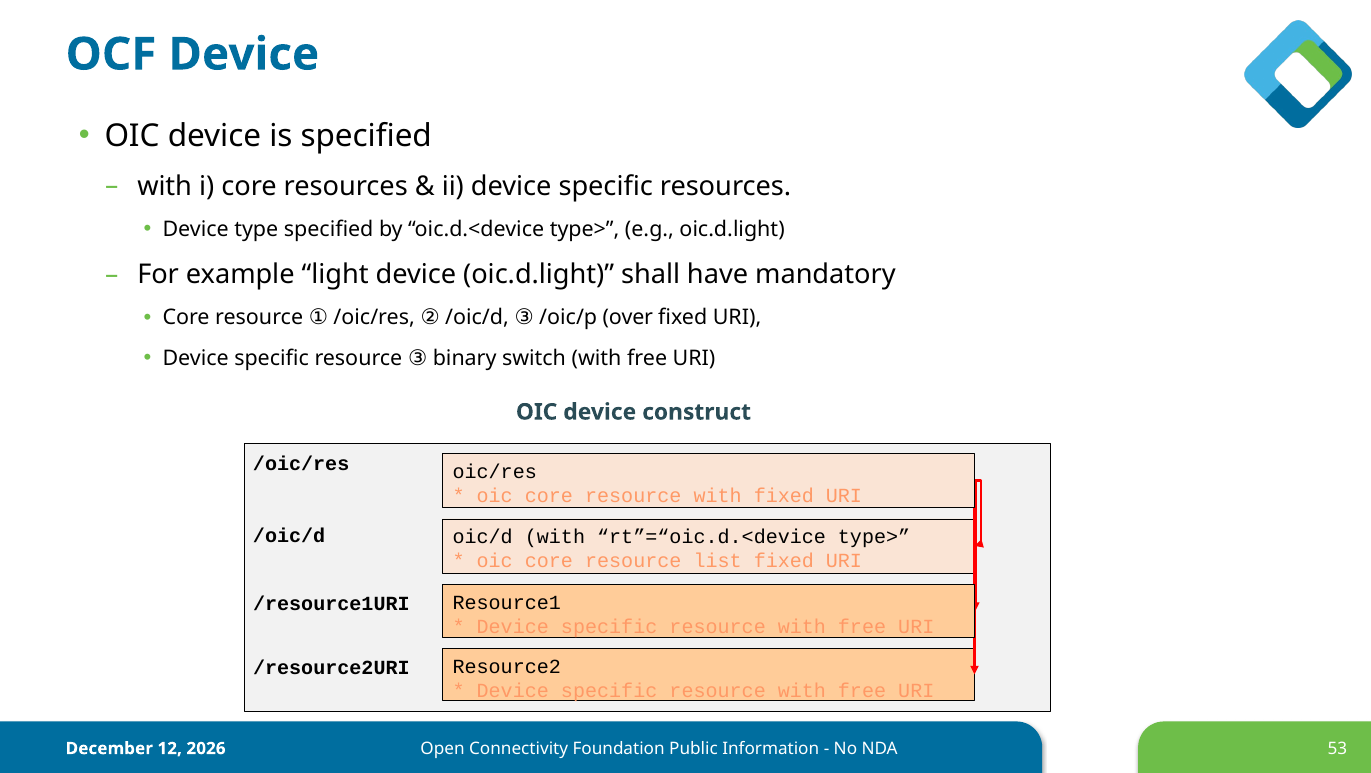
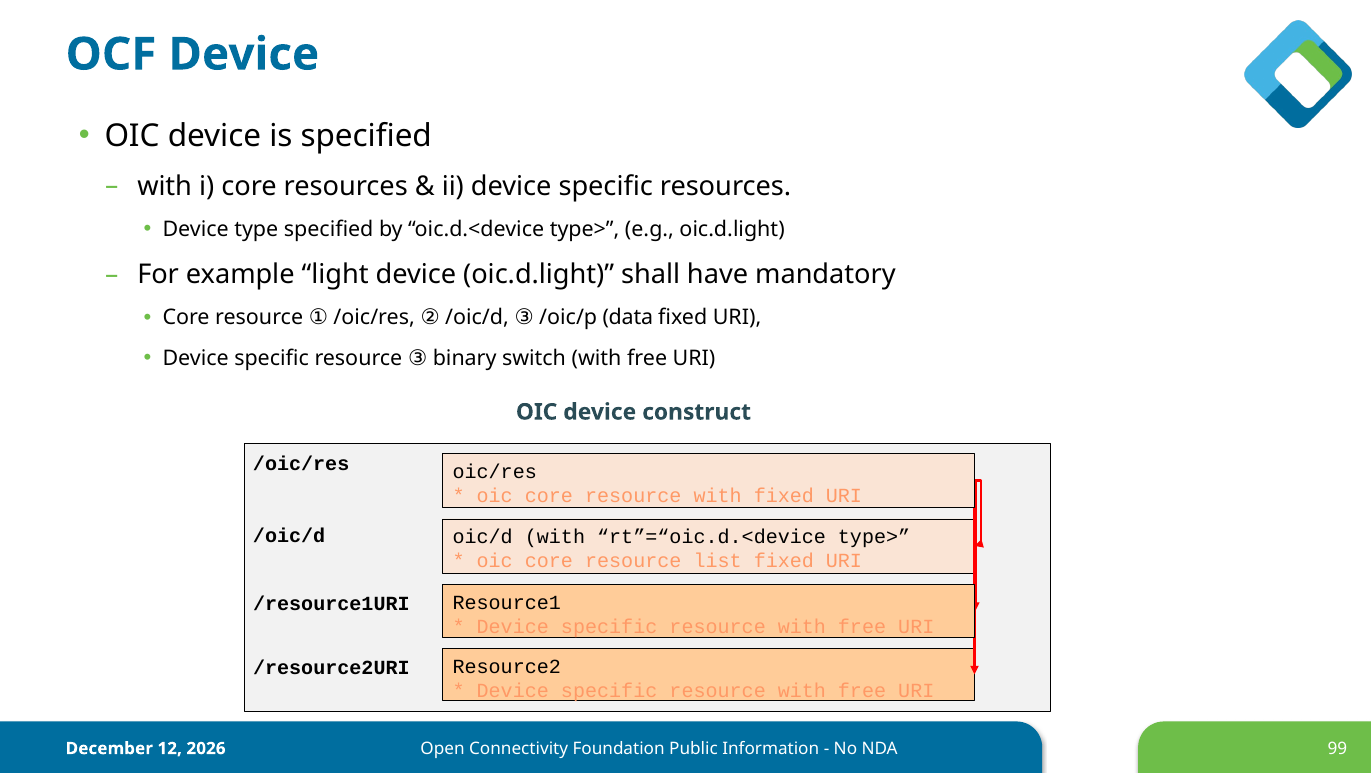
over: over -> data (628, 318)
53: 53 -> 99 (1337, 749)
